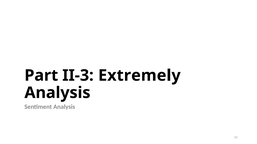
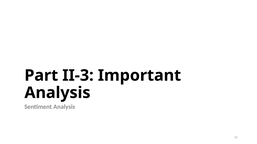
Extremely: Extremely -> Important (139, 76)
